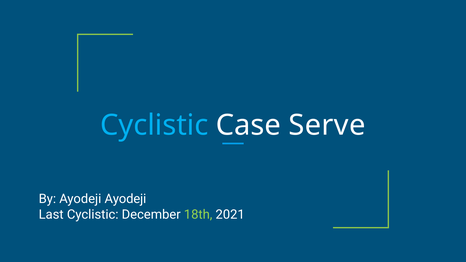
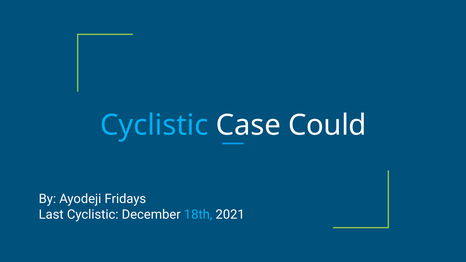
Serve: Serve -> Could (327, 125)
Ayodeji Ayodeji: Ayodeji -> Fridays (125, 199)
18th colour: light green -> light blue (198, 215)
